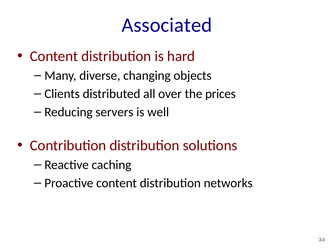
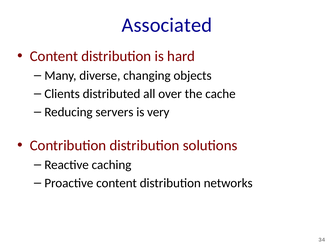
prices: prices -> cache (220, 94)
well: well -> very (158, 112)
